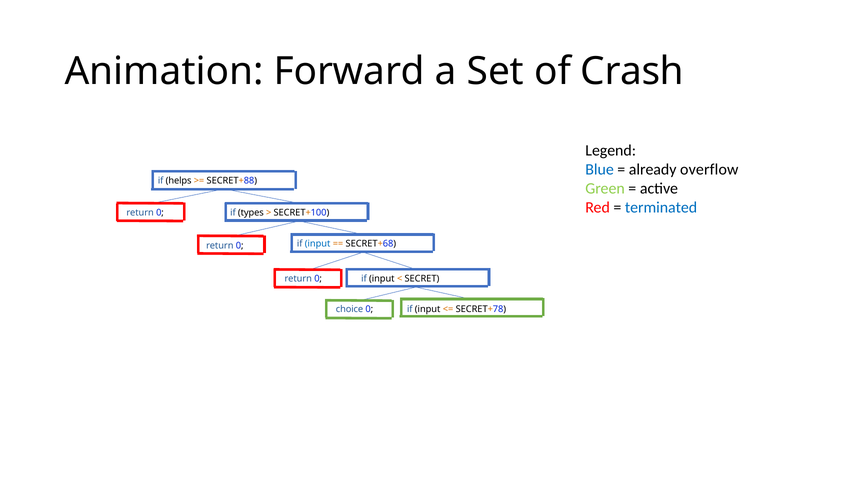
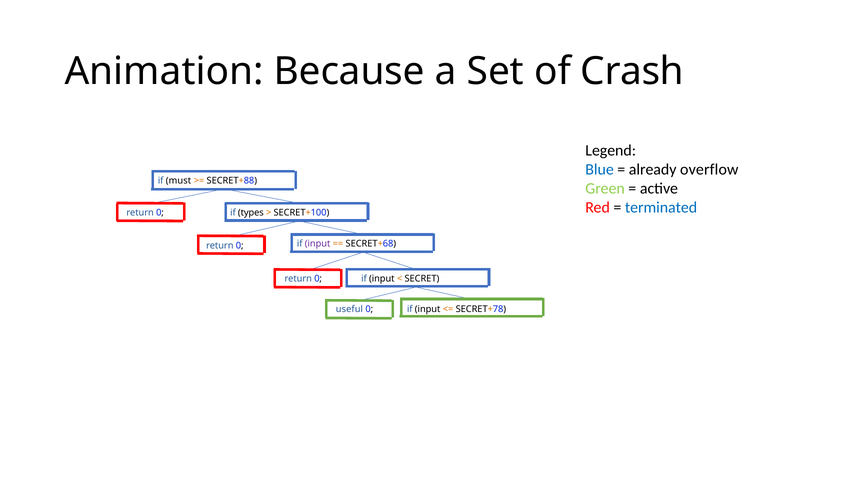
Forward: Forward -> Because (349, 71)
helps: helps -> must (178, 181)
input colour: blue -> purple (318, 244)
choice: choice -> useful (349, 309)
